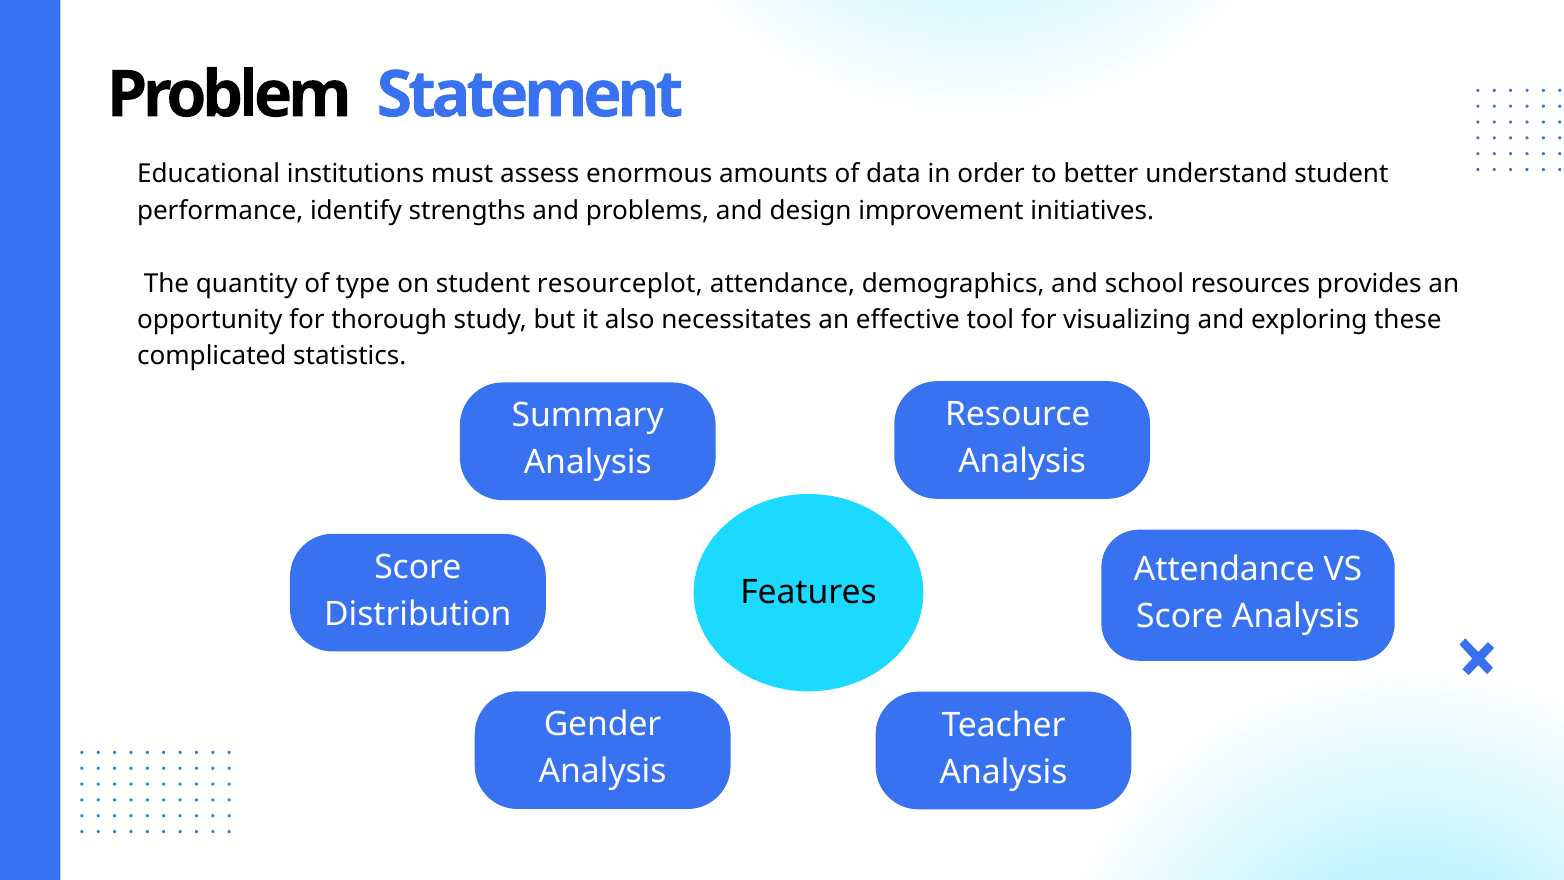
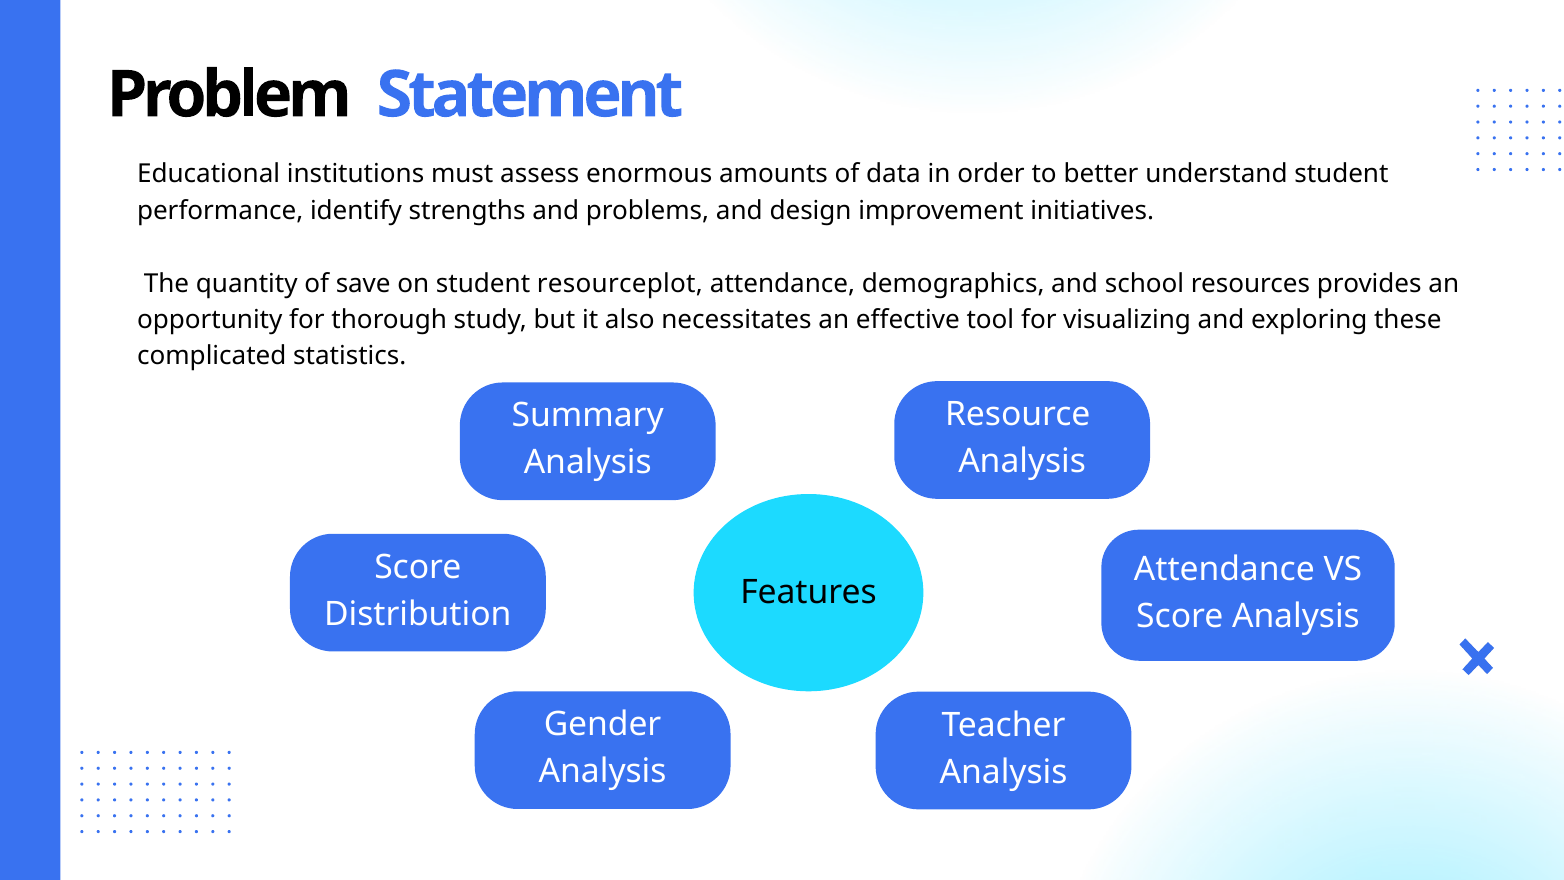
type: type -> save (363, 283)
